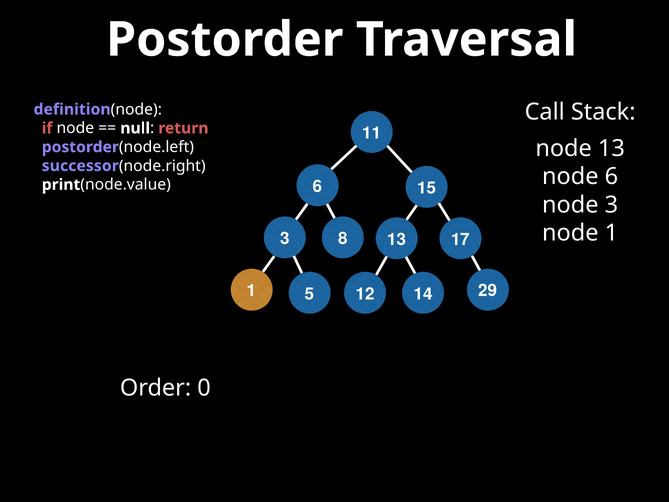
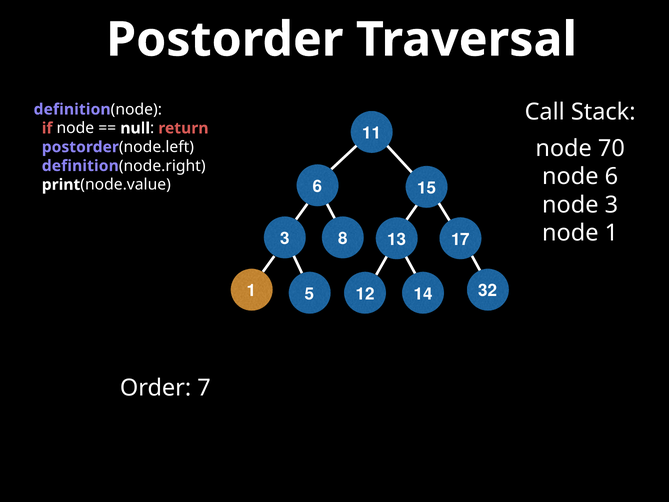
node 13: 13 -> 70 (611, 148)
successor: successor -> definition (80, 166)
29: 29 -> 32 (488, 291)
0: 0 -> 7 (204, 388)
